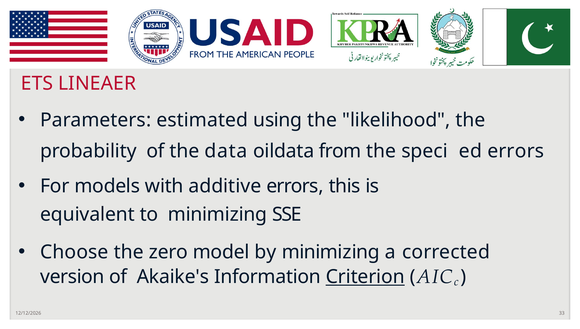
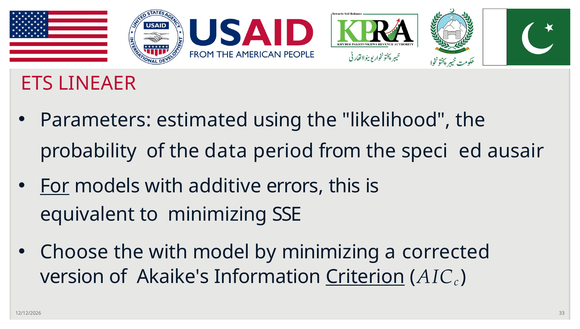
oildata: oildata -> period (283, 151)
ed errors: errors -> ausair (516, 151)
For underline: none -> present (55, 186)
the zero: zero -> with (168, 252)
